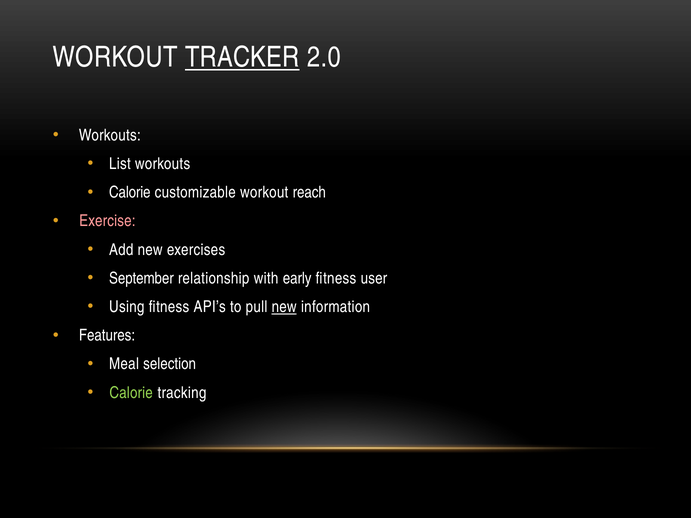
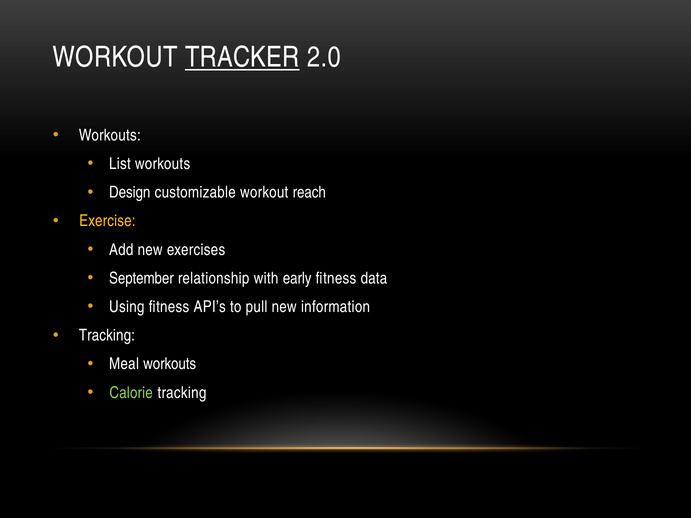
Calorie: Calorie -> Design (130, 193)
Exercise colour: pink -> yellow (107, 221)
user: user -> data (374, 278)
new underline: present -> none (284, 307)
Features: Features -> Tracking (107, 336)
Meal selection: selection -> workouts (170, 364)
